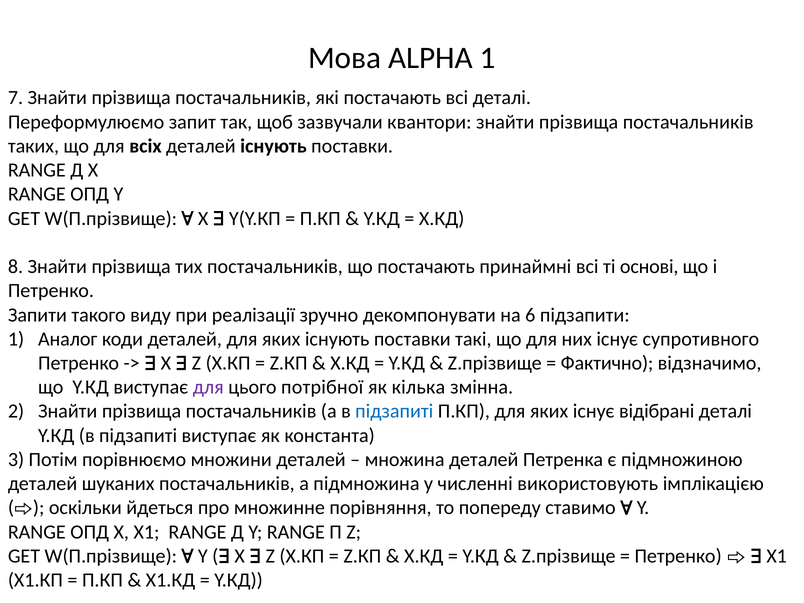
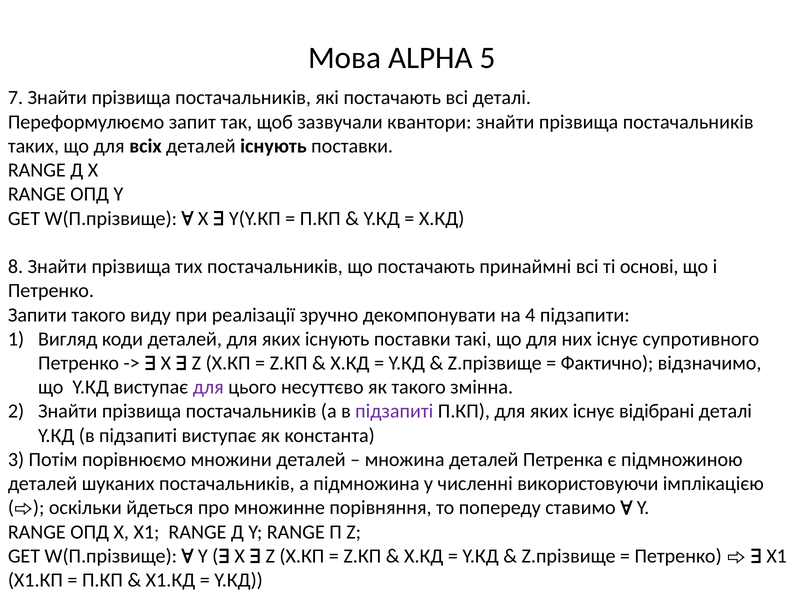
ALPHA 1: 1 -> 5 (488, 58)
6: 6 -> 4 (530, 315)
Аналог: Аналог -> Вигляд (68, 339)
потрібної: потрібної -> несуттєво (322, 387)
як кілька: кілька -> такого (419, 387)
підзапиті colour: blue -> purple (394, 411)
використовують: використовують -> використовуючи (588, 484)
